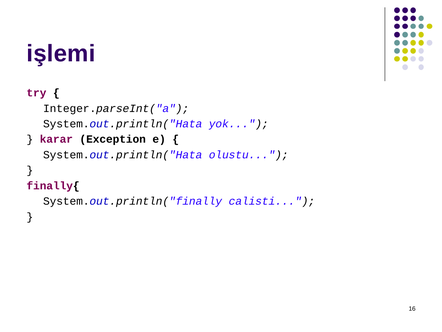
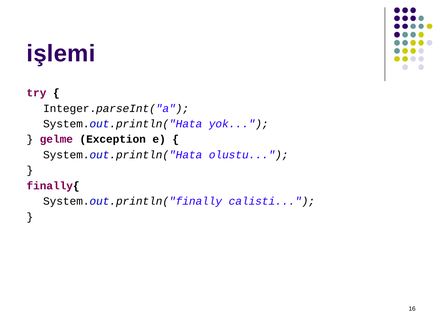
karar: karar -> gelme (56, 139)
